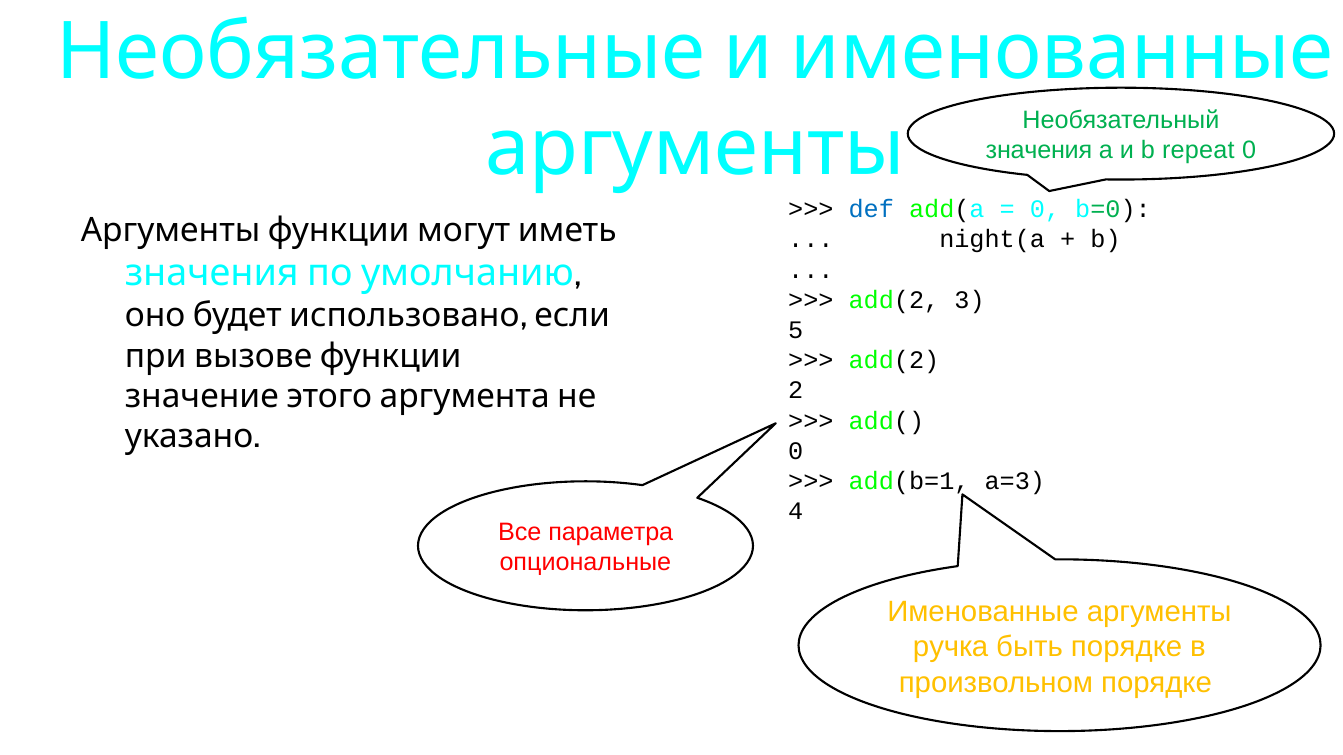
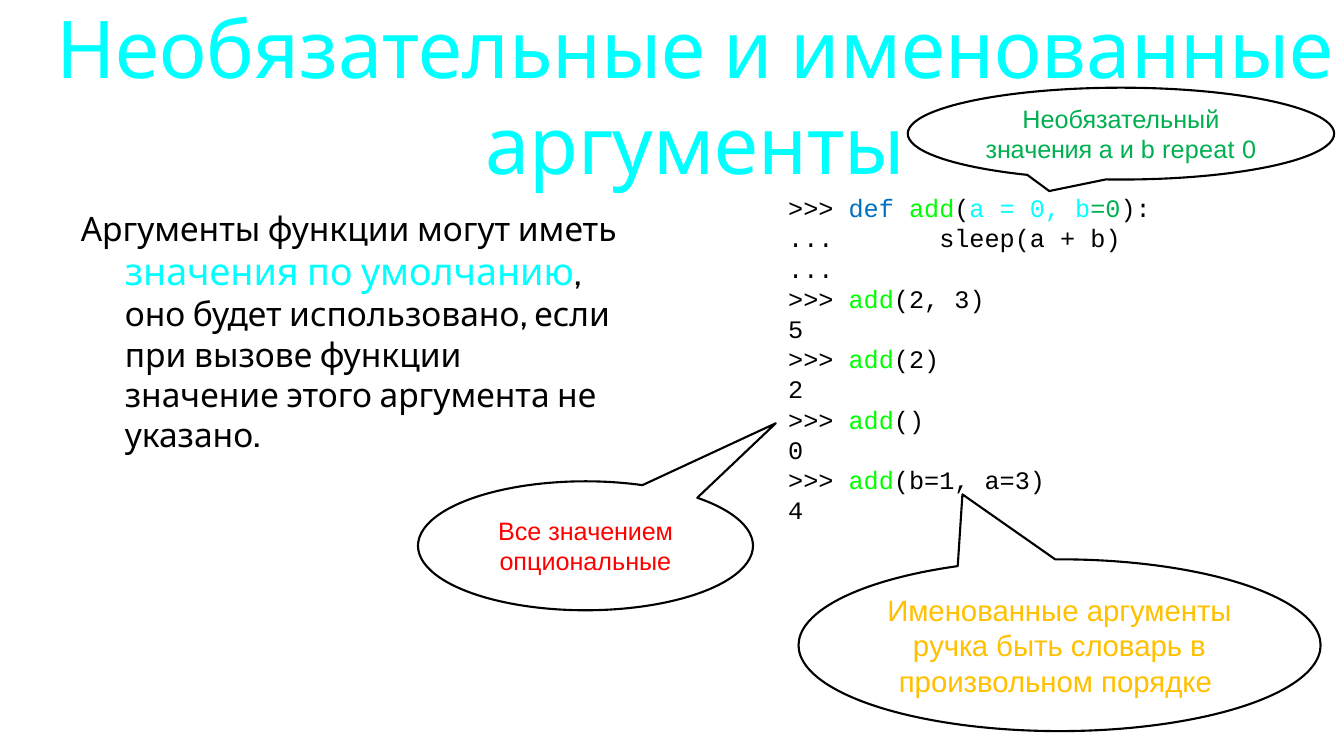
night(a: night(a -> sleep(a (992, 240)
параметра: параметра -> значением (611, 533)
быть порядке: порядке -> словарь (1127, 648)
